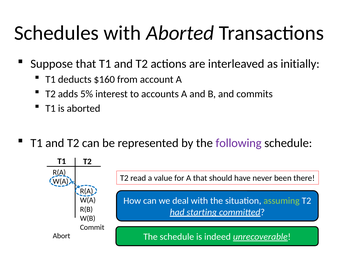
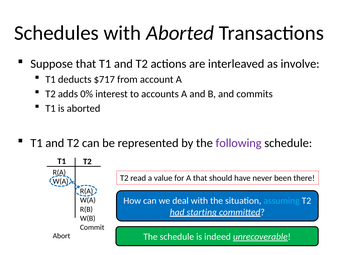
initially: initially -> involve (300, 64)
$160: $160 -> $717 (104, 80)
5%: 5% -> 0% (87, 94)
assuming colour: light green -> light blue (282, 201)
